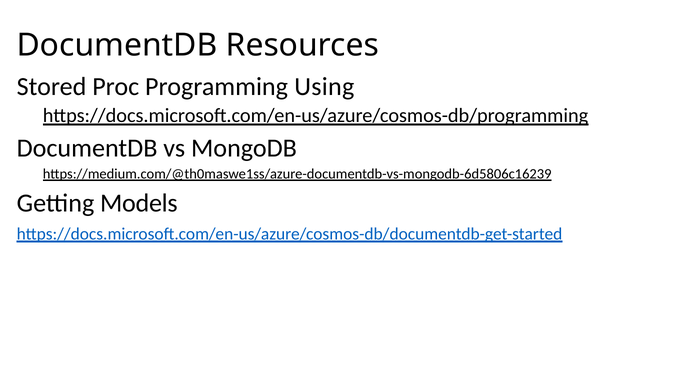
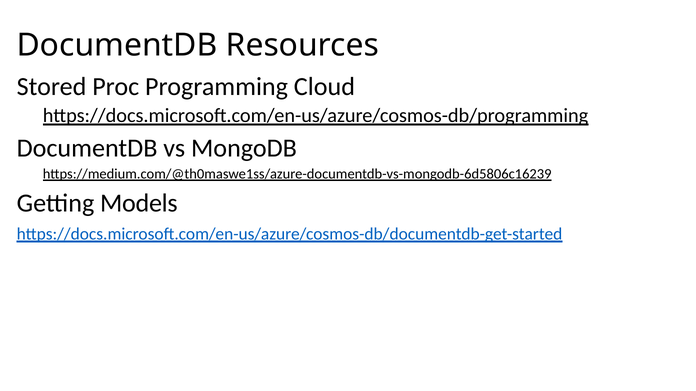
Using: Using -> Cloud (324, 87)
